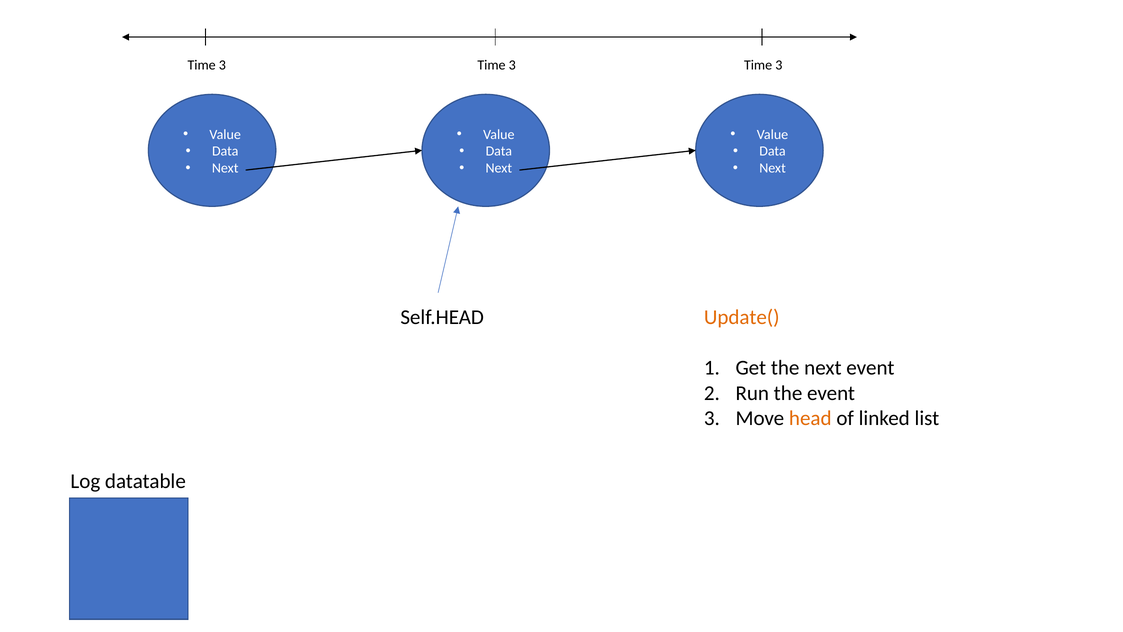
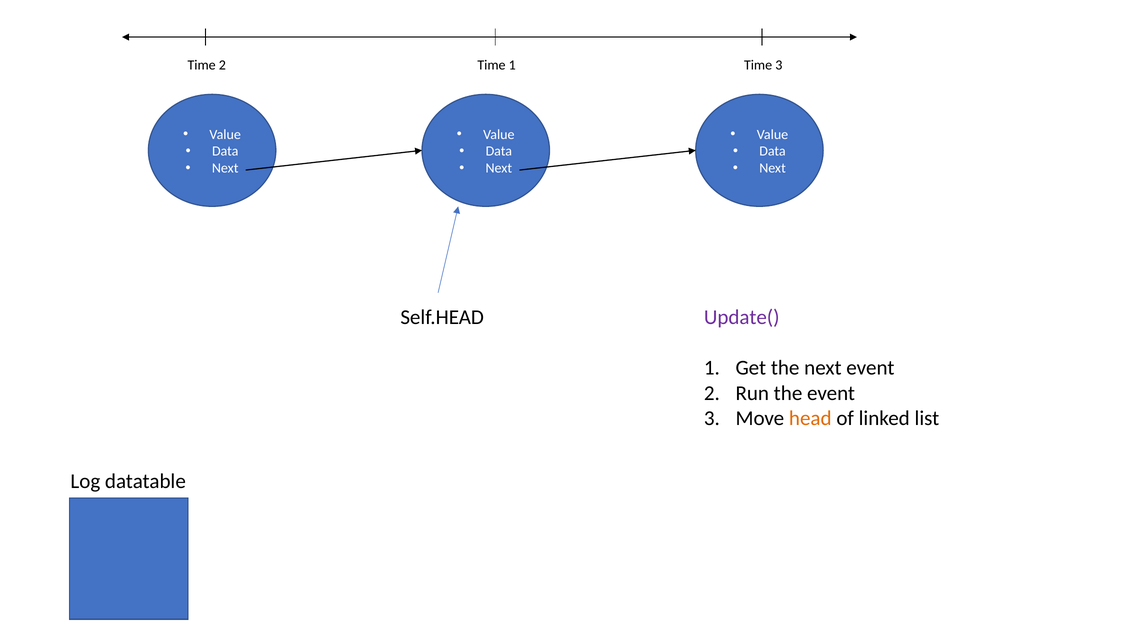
3: 3 -> 2 (222, 65)
3: 3 -> 1 (512, 65)
Update( colour: orange -> purple (742, 317)
